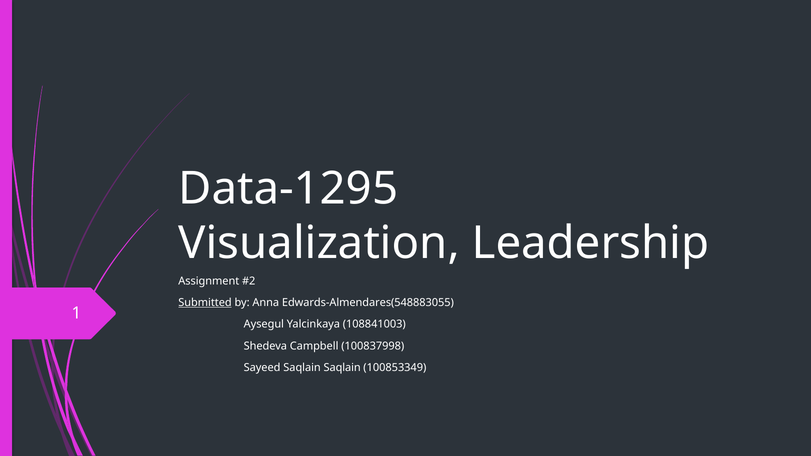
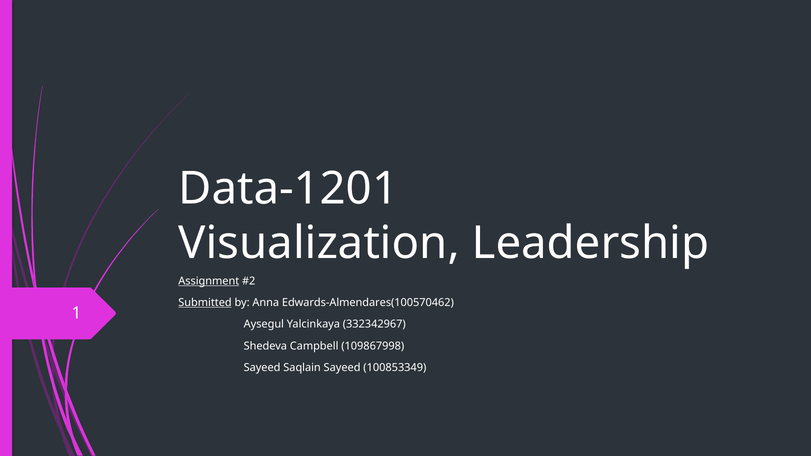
Data-1295: Data-1295 -> Data-1201 (288, 189)
Assignment underline: none -> present (209, 281)
Edwards-Almendares(548883055: Edwards-Almendares(548883055 -> Edwards-Almendares(100570462 (368, 303)
108841003: 108841003 -> 332342967 (374, 324)
100837998: 100837998 -> 109867998 (373, 346)
Saqlain Saqlain: Saqlain -> Sayeed (342, 368)
